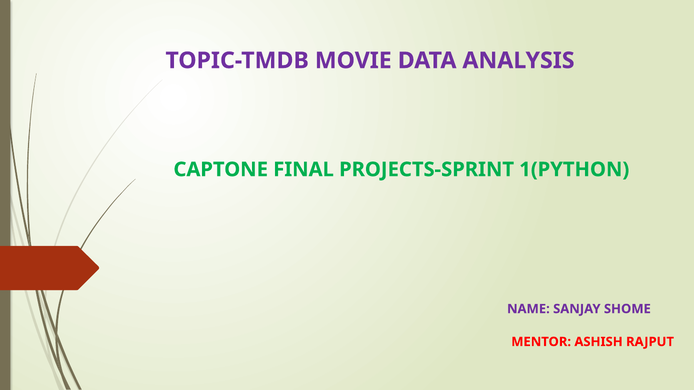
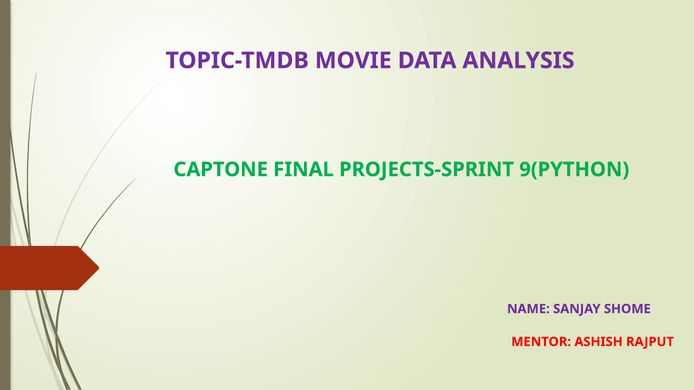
1(PYTHON: 1(PYTHON -> 9(PYTHON (574, 170)
